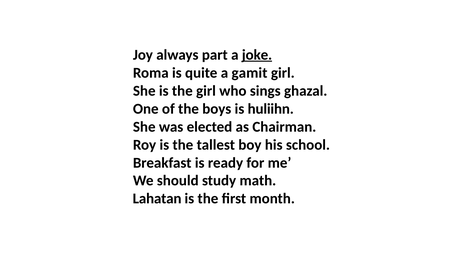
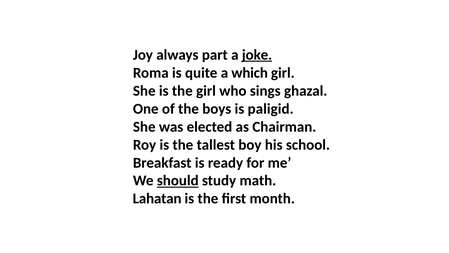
gamit: gamit -> which (250, 73)
huliihn: huliihn -> paligid (271, 109)
should underline: none -> present (178, 180)
